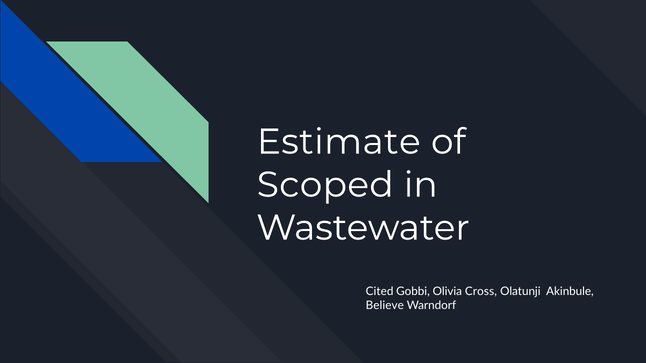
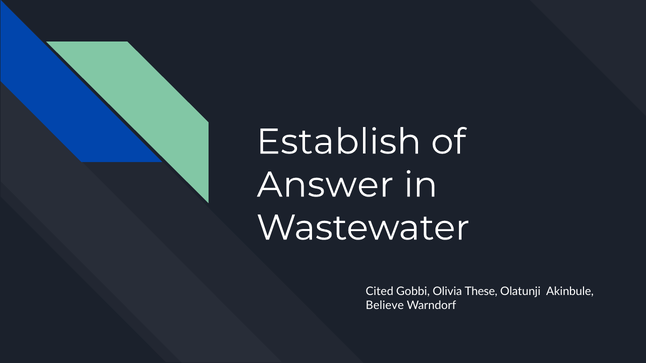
Estimate: Estimate -> Establish (339, 142)
Scoped: Scoped -> Answer (325, 185)
Cross: Cross -> These (481, 292)
